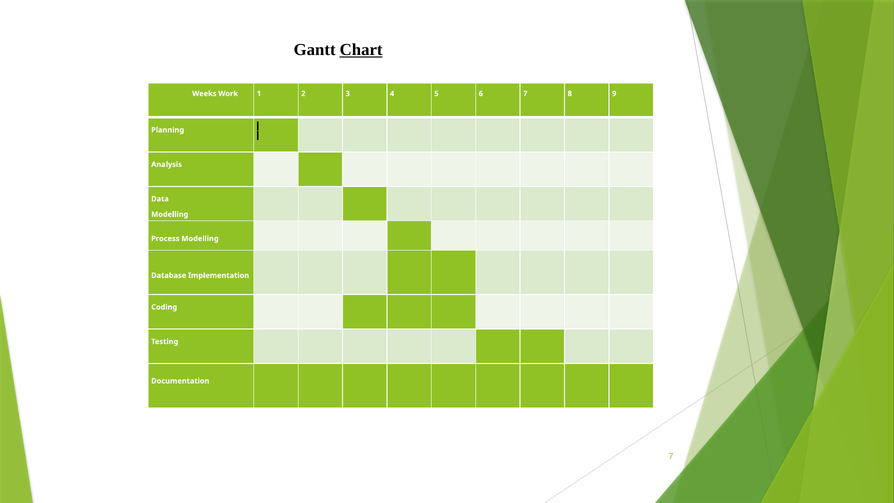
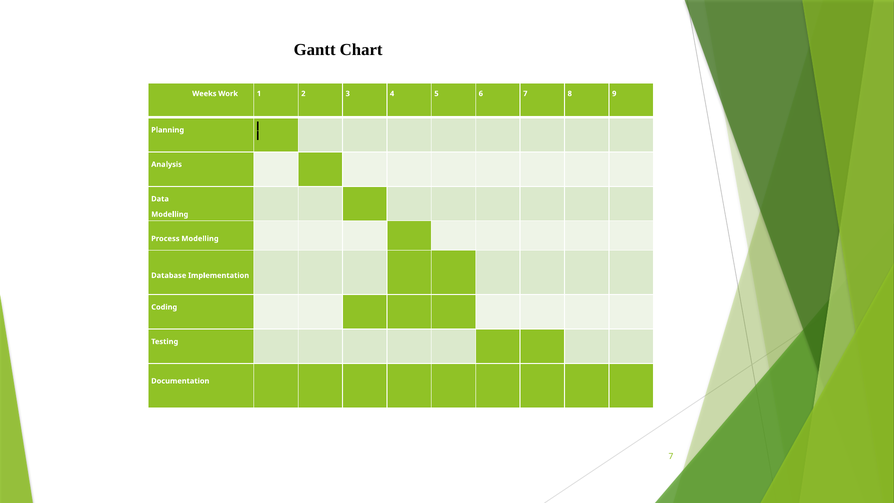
Chart underline: present -> none (361, 50)
